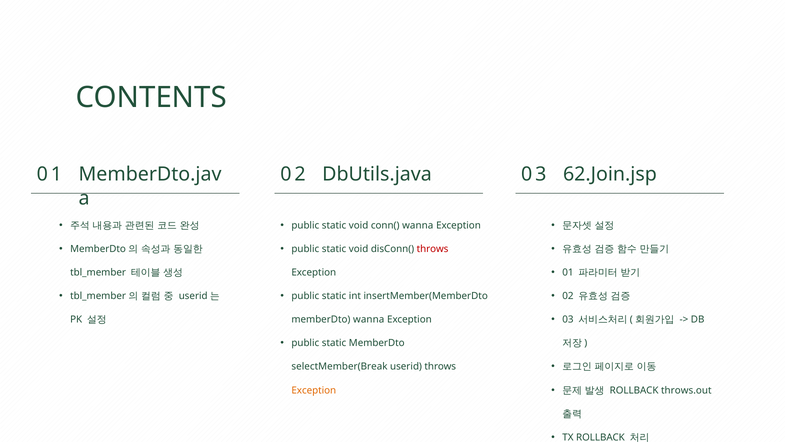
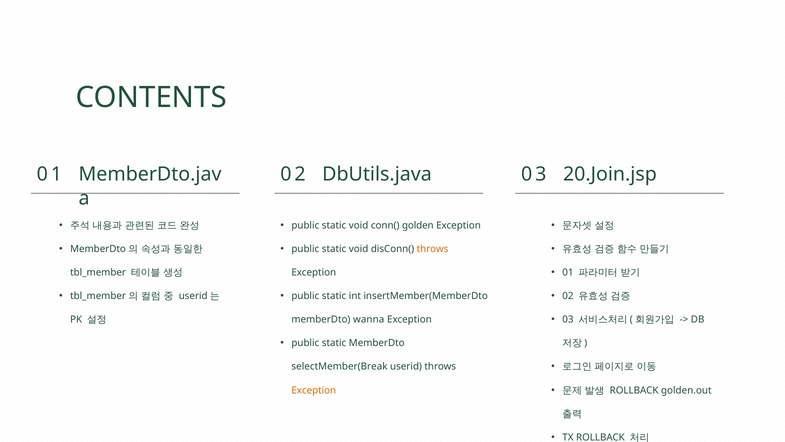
62.Join.jsp: 62.Join.jsp -> 20.Join.jsp (610, 174)
conn( wanna: wanna -> golden (418, 225)
throws colour: red -> orange (433, 249)
throws.out: throws.out -> golden.out (686, 390)
